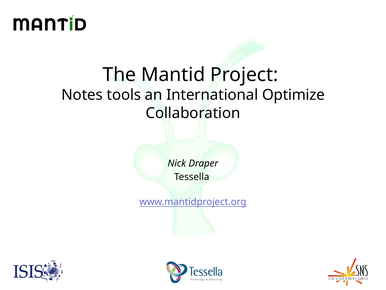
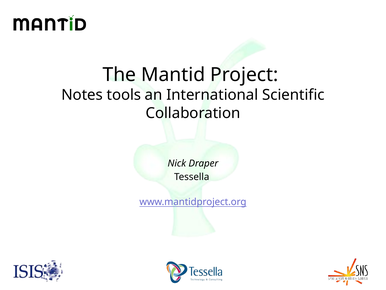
Optimize: Optimize -> Scientific (293, 95)
